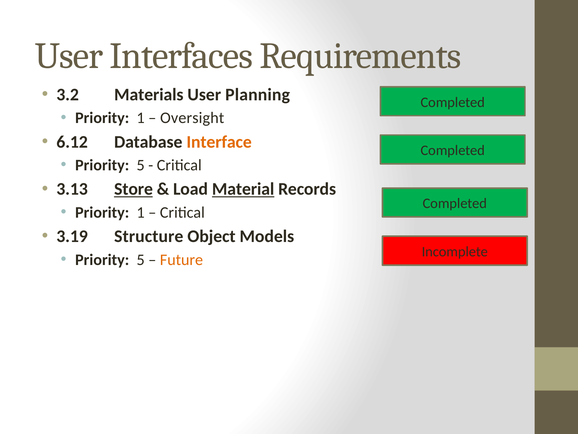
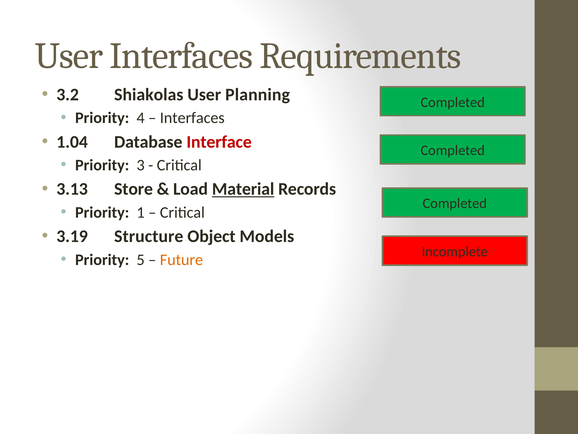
Materials: Materials -> Shiakolas (149, 95)
1: 1 -> 4 (141, 118)
Oversight: Oversight -> Interfaces (192, 118)
6.12: 6.12 -> 1.04 (72, 142)
Interface colour: orange -> red (219, 142)
5: 5 -> 3 (141, 165)
Store underline: present -> none (134, 189)
